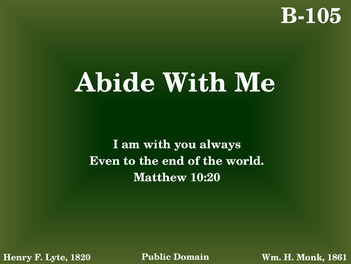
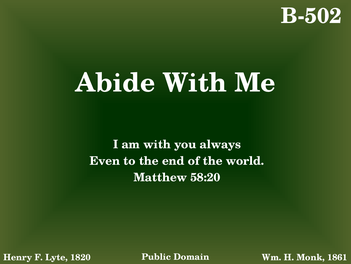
B-105: B-105 -> B-502 (311, 16)
10:20: 10:20 -> 58:20 (205, 177)
